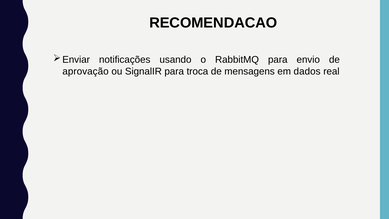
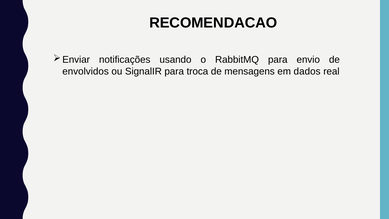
aprovação: aprovação -> envolvidos (86, 71)
